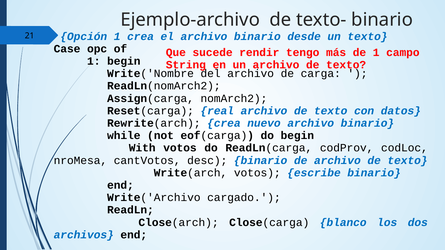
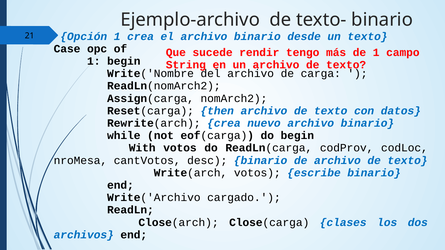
real: real -> then (217, 111)
blanco: blanco -> clases (343, 223)
